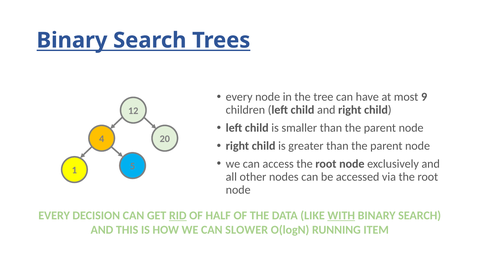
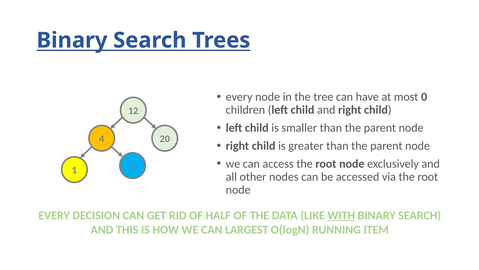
9: 9 -> 0 (424, 97)
RID underline: present -> none (178, 215)
SLOWER: SLOWER -> LARGEST (247, 229)
